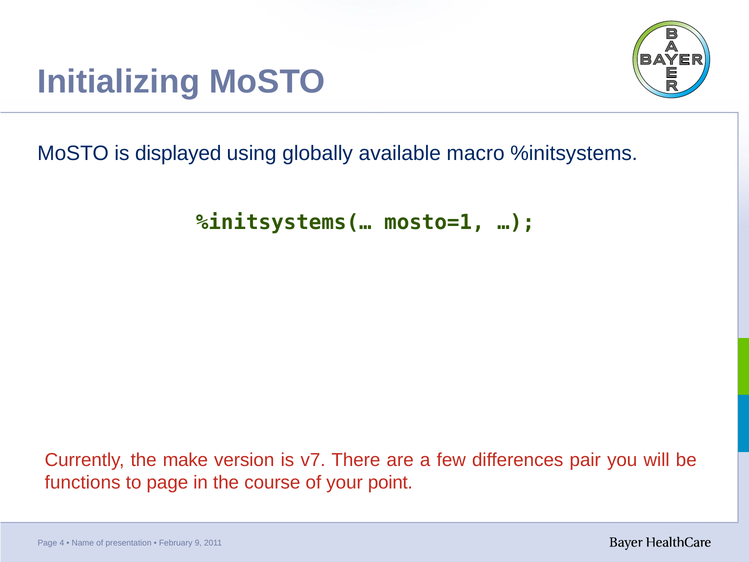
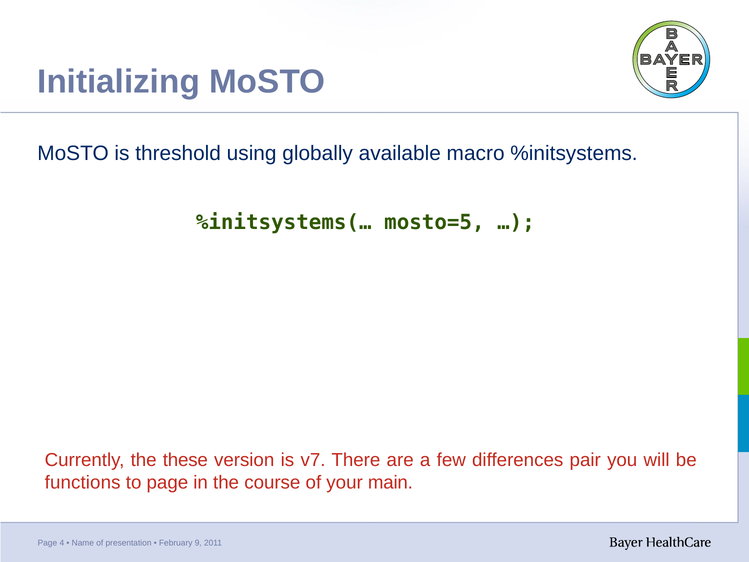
displayed: displayed -> threshold (178, 153)
mosto=1: mosto=1 -> mosto=5 (434, 222)
make: make -> these (185, 460)
point: point -> main (390, 482)
